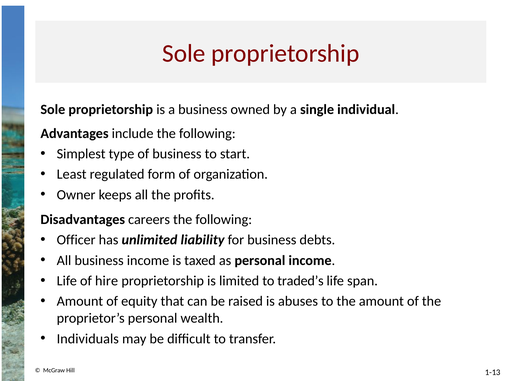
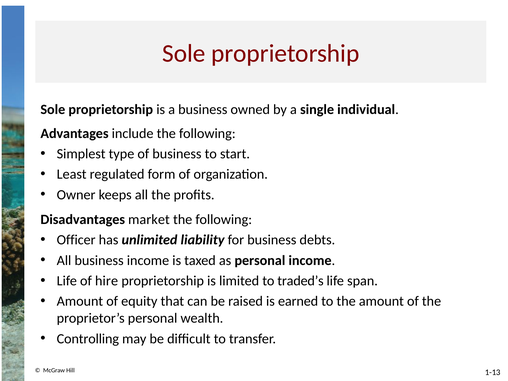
careers: careers -> market (149, 219)
abuses: abuses -> earned (298, 301)
Individuals: Individuals -> Controlling (88, 339)
